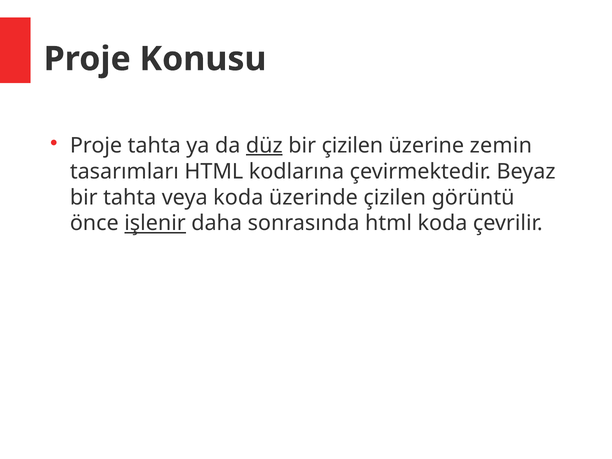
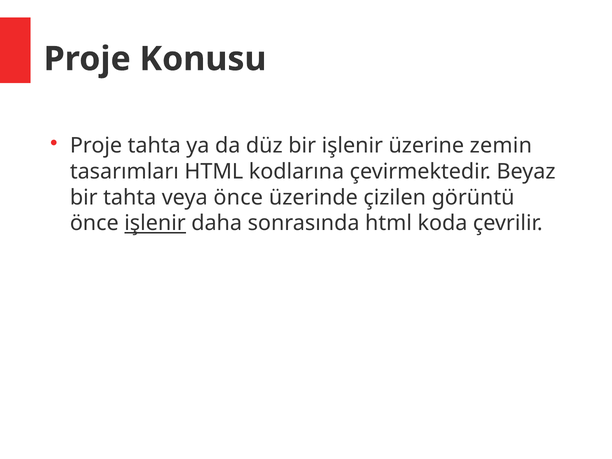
düz underline: present -> none (264, 146)
bir çizilen: çizilen -> işlenir (352, 146)
veya koda: koda -> önce (238, 197)
